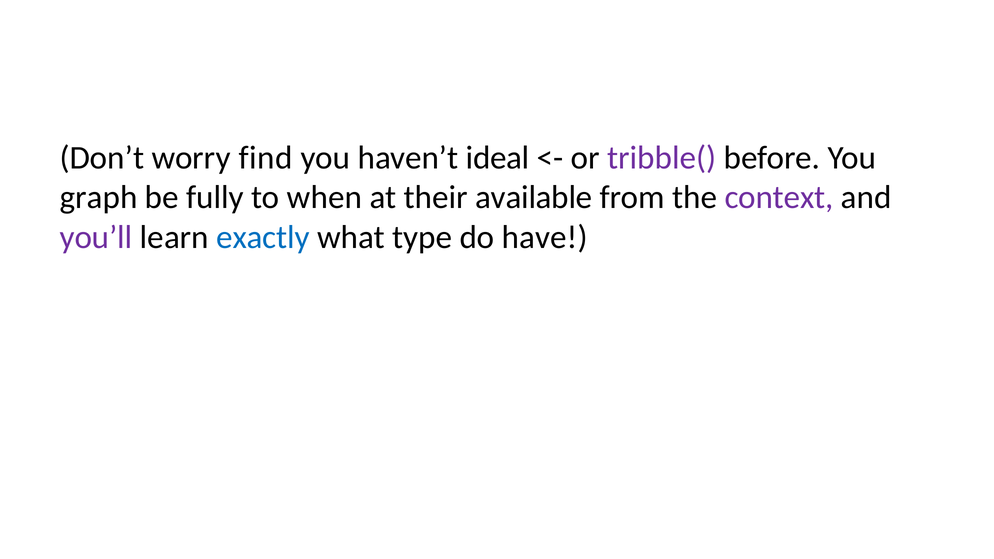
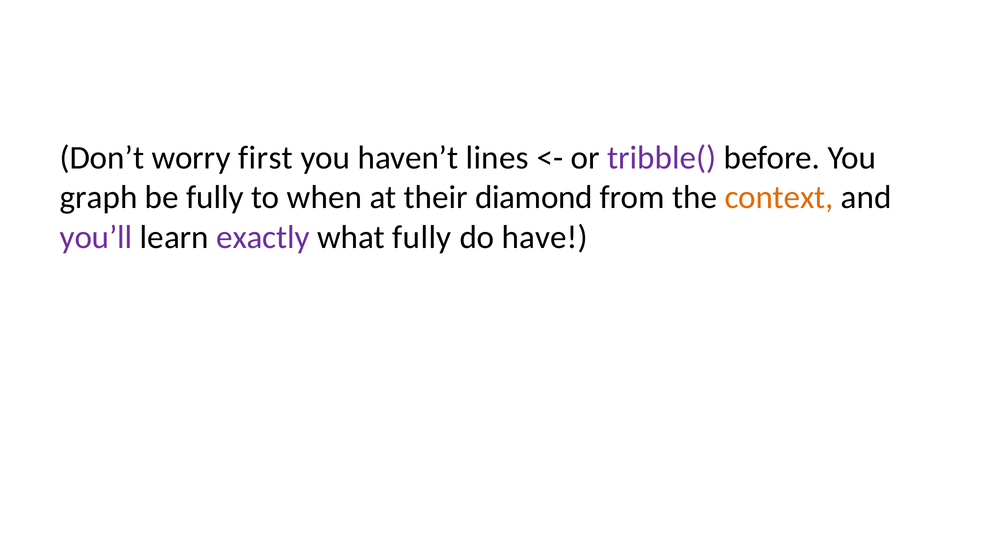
find: find -> first (266, 158)
ideal: ideal -> lines (497, 158)
available: available -> diamond (534, 197)
context colour: purple -> orange (779, 197)
exactly colour: blue -> purple (263, 237)
what type: type -> fully (422, 237)
